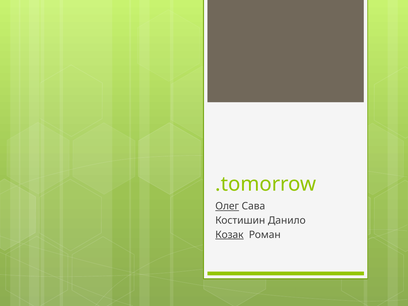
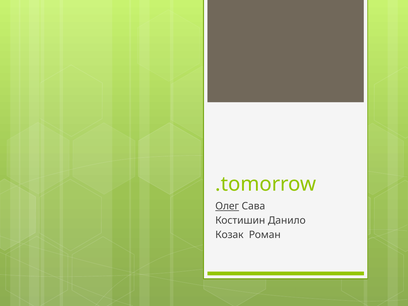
Козак underline: present -> none (229, 235)
